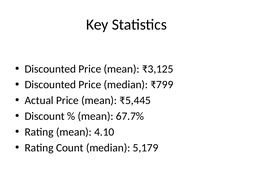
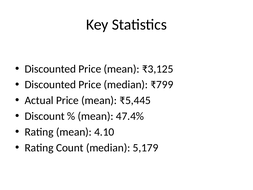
67.7%: 67.7% -> 47.4% (130, 116)
